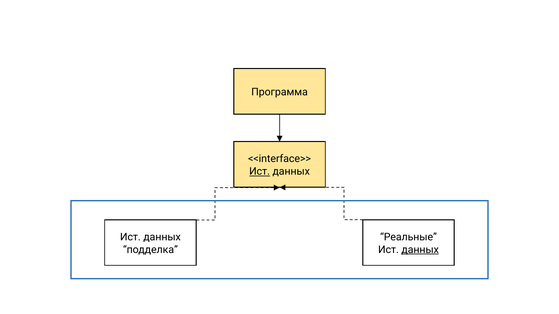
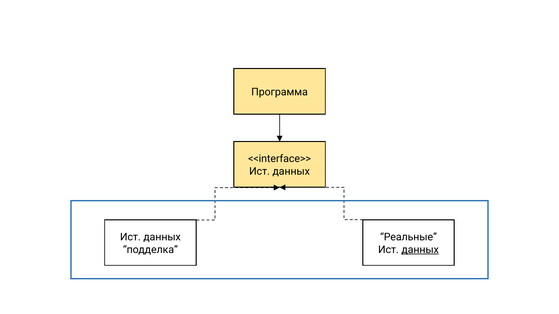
Ист underline: present -> none (260, 172)
